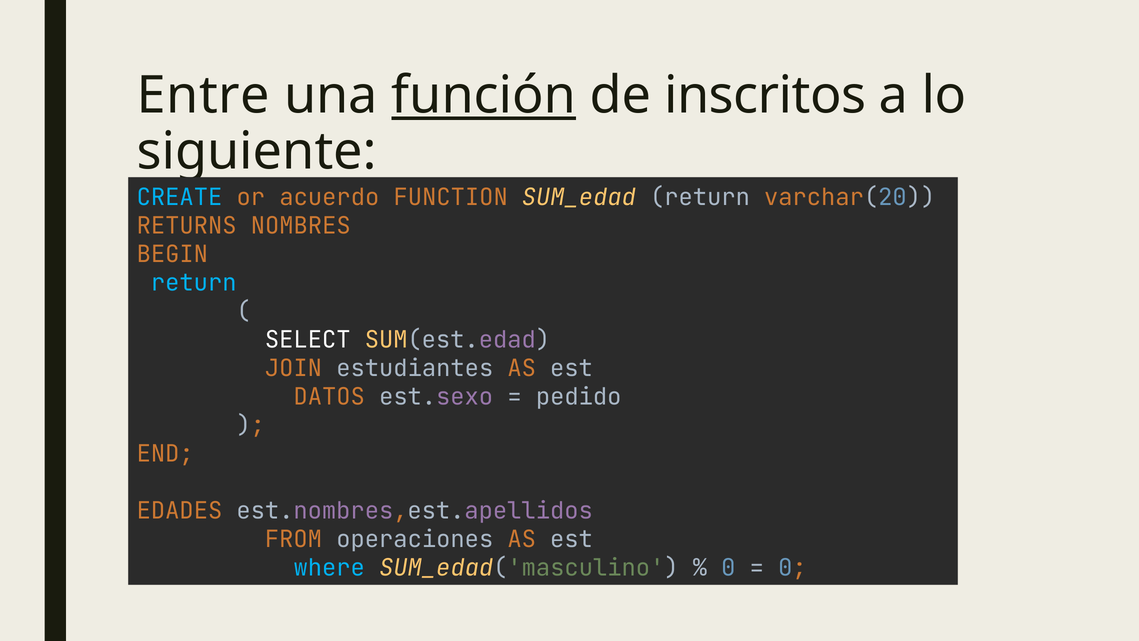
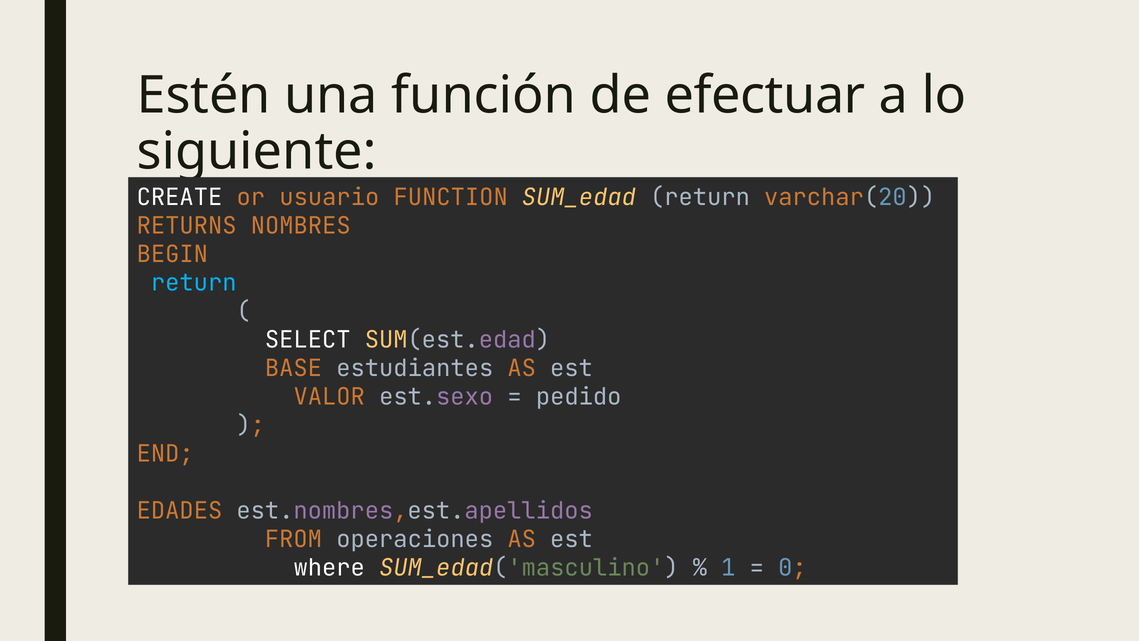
Entre: Entre -> Estén (204, 96)
función underline: present -> none (484, 96)
inscritos: inscritos -> efectuar (765, 96)
CREATE colour: light blue -> white (179, 197)
acuerdo: acuerdo -> usuario (329, 197)
JOIN: JOIN -> BASE (293, 368)
DATOS: DATOS -> VALOR (329, 397)
where colour: light blue -> white (329, 568)
0: 0 -> 1 (728, 568)
